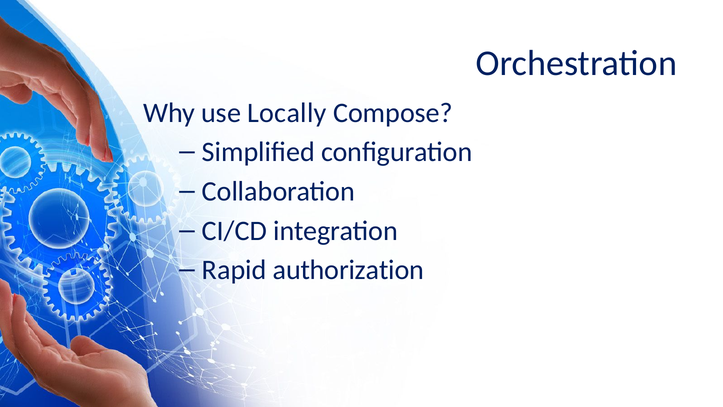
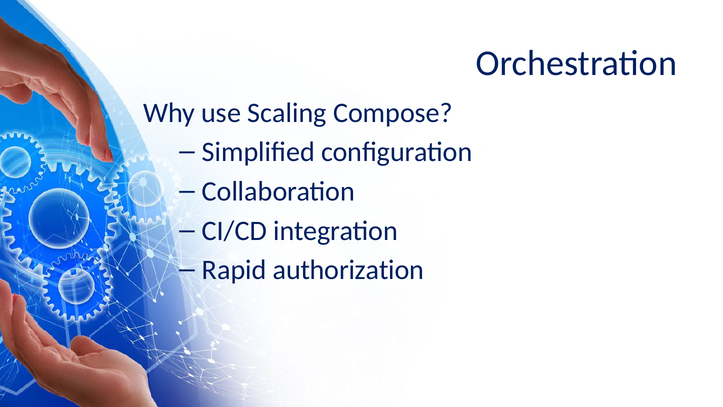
Locally: Locally -> Scaling (287, 113)
